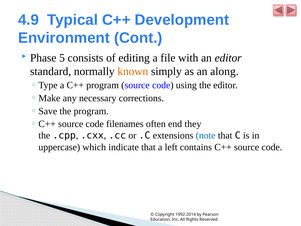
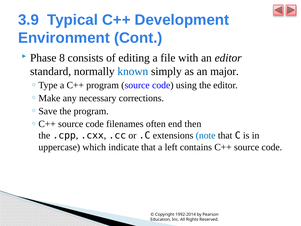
4.9: 4.9 -> 3.9 (28, 20)
5: 5 -> 8 (62, 58)
known colour: orange -> blue (133, 71)
along: along -> major (225, 71)
they: they -> then (193, 124)
